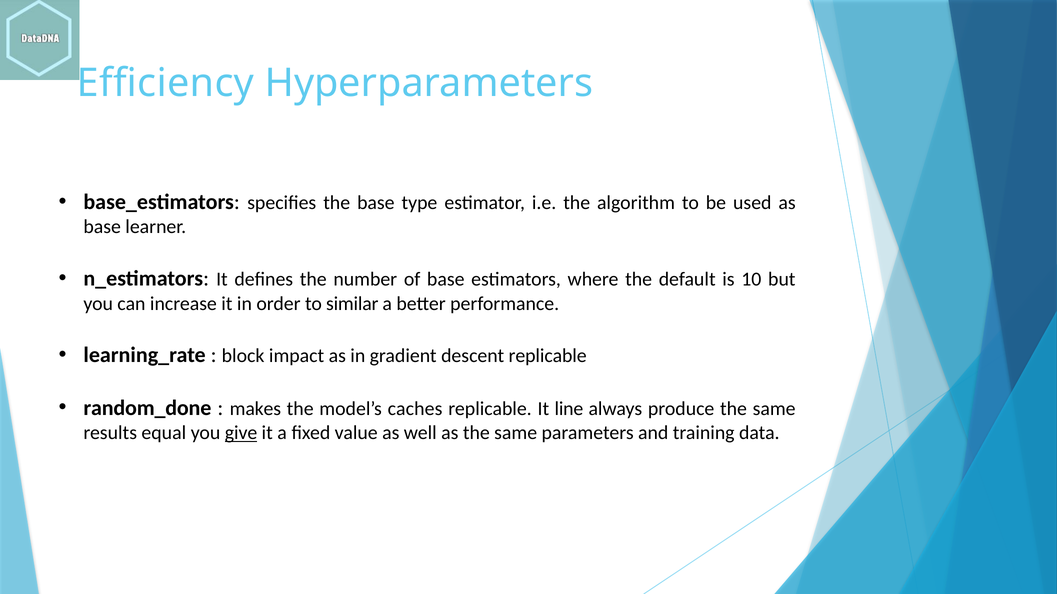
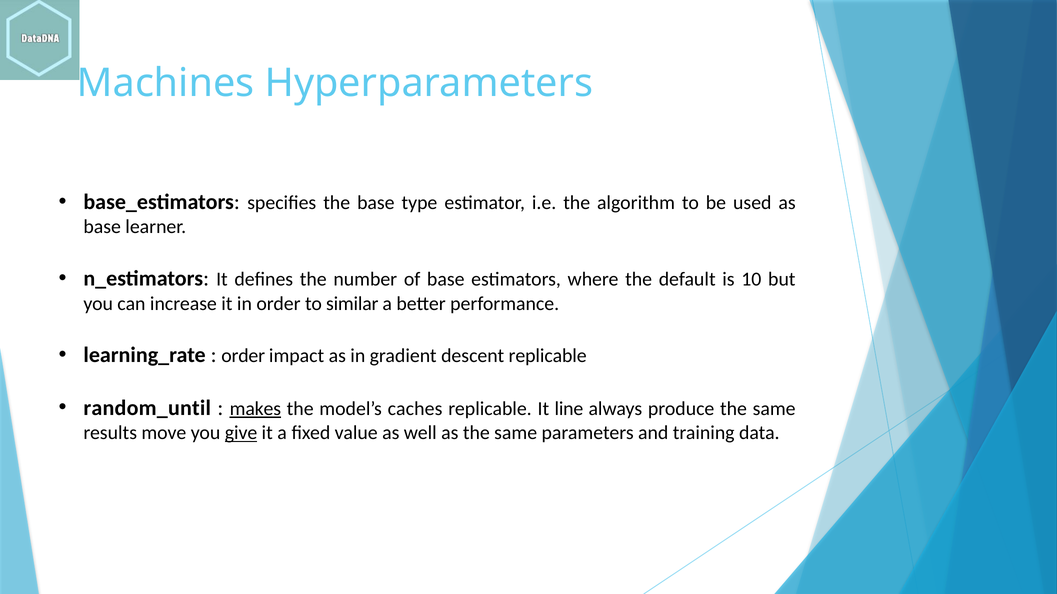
Efficiency: Efficiency -> Machines (166, 83)
block: block -> order (243, 356)
random_done: random_done -> random_until (147, 408)
makes underline: none -> present (255, 409)
equal: equal -> move (164, 433)
